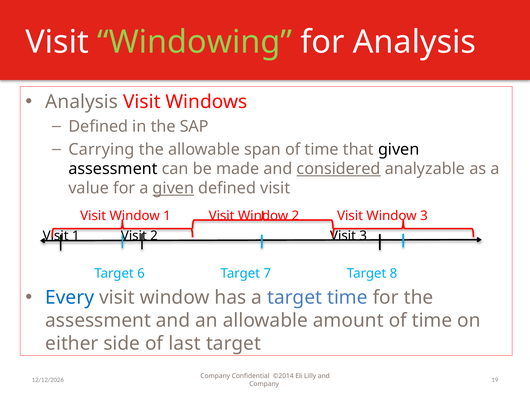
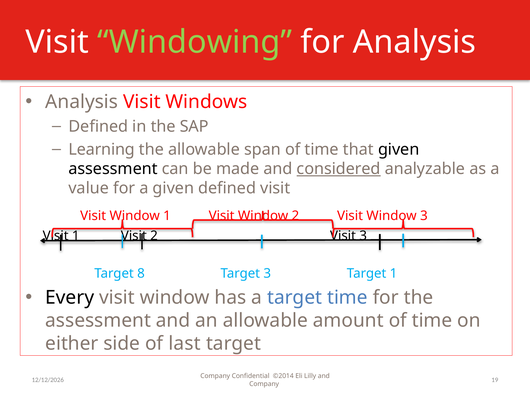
Carrying: Carrying -> Learning (102, 149)
given underline: present -> none (173, 188)
6: 6 -> 8 (141, 273)
Target 7: 7 -> 3 (267, 273)
Target 8: 8 -> 1 (394, 273)
Every colour: blue -> black (70, 297)
